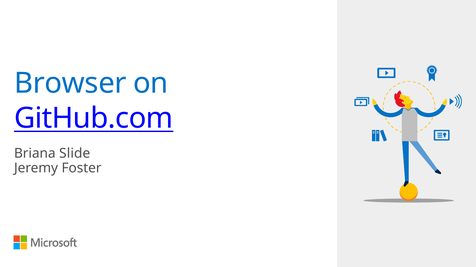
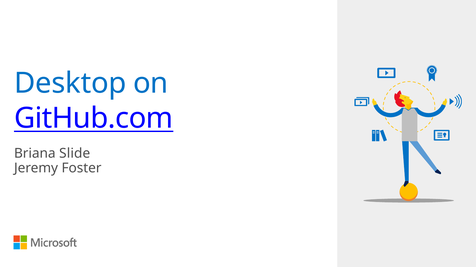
Browser: Browser -> Desktop (70, 83)
